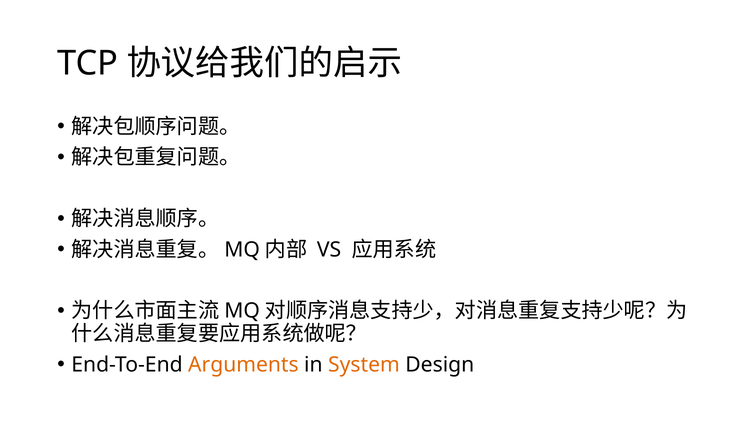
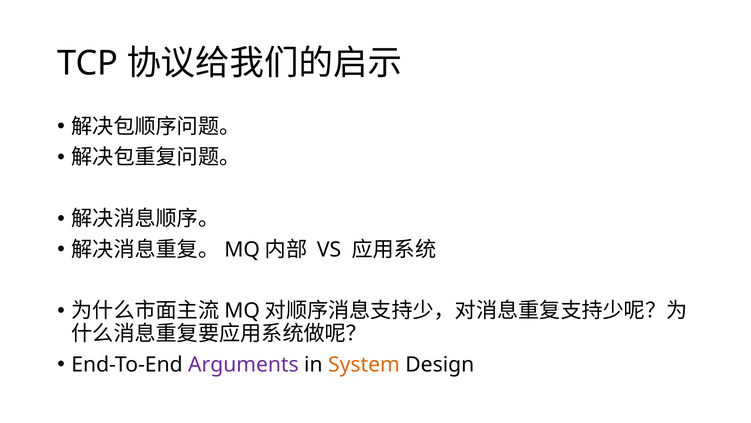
Arguments colour: orange -> purple (243, 364)
